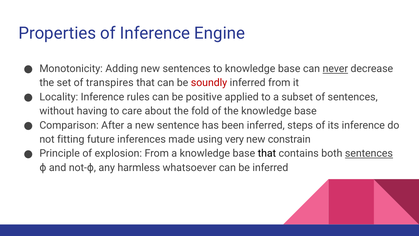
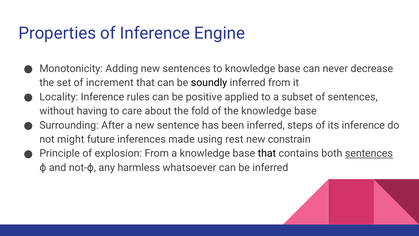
never underline: present -> none (335, 69)
transpires: transpires -> increment (110, 83)
soundly colour: red -> black (209, 83)
Comparison: Comparison -> Surrounding (69, 125)
fitting: fitting -> might (71, 139)
very: very -> rest (234, 139)
